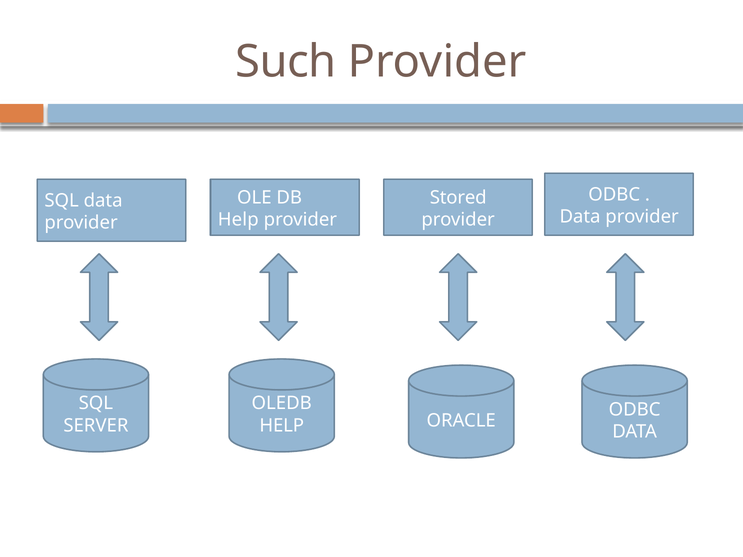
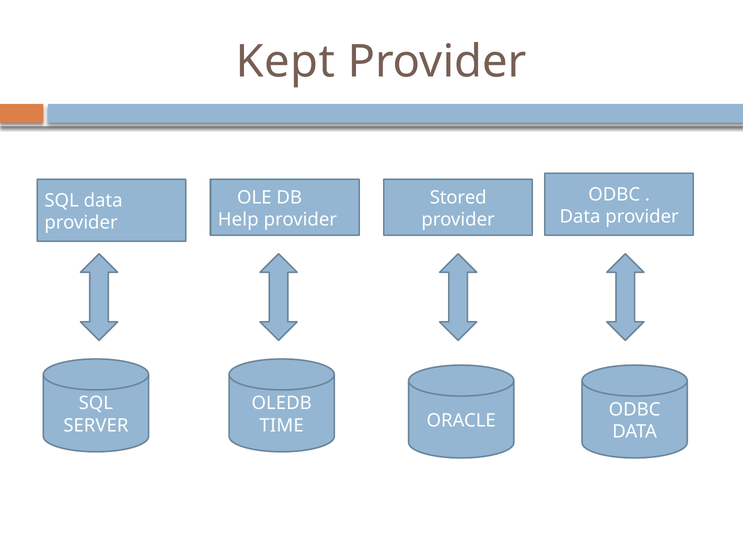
Such: Such -> Kept (285, 62)
HELP: HELP -> TIME (282, 426)
